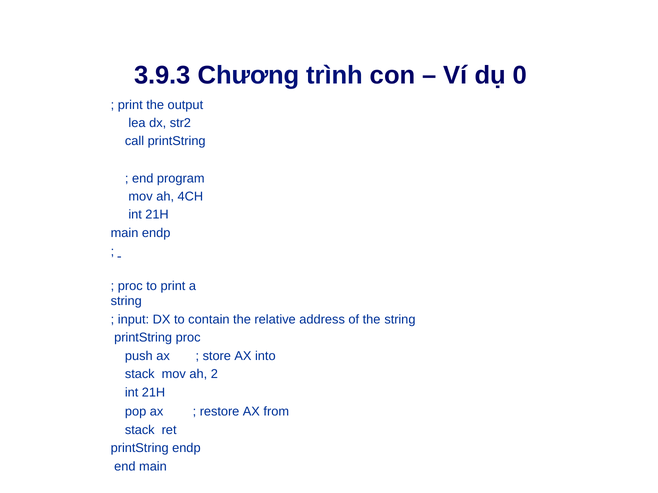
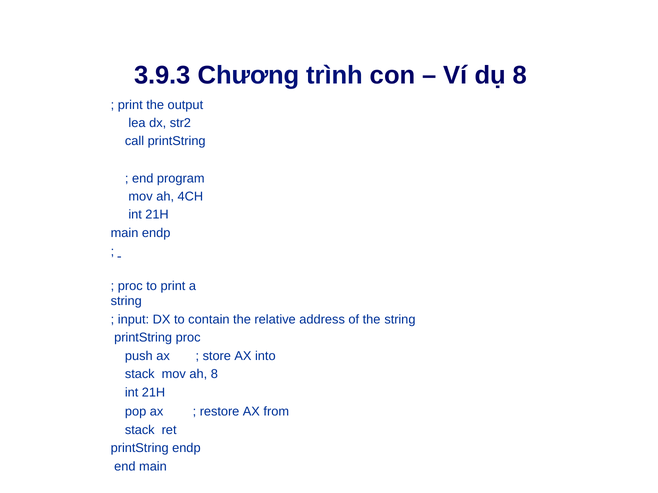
dụ 0: 0 -> 8 (520, 75)
ah 2: 2 -> 8 (214, 375)
